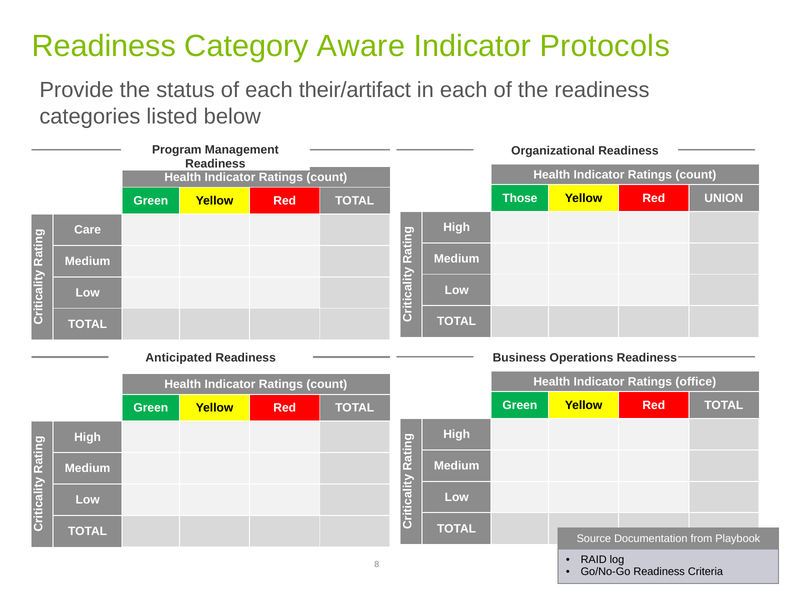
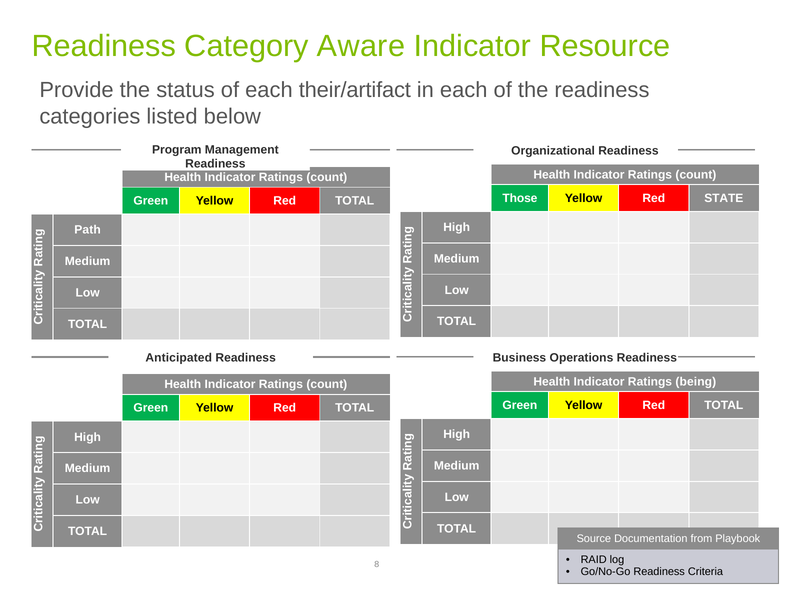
Protocols: Protocols -> Resource (605, 46)
UNION: UNION -> STATE (724, 198)
Care: Care -> Path (88, 230)
office: office -> being (696, 382)
